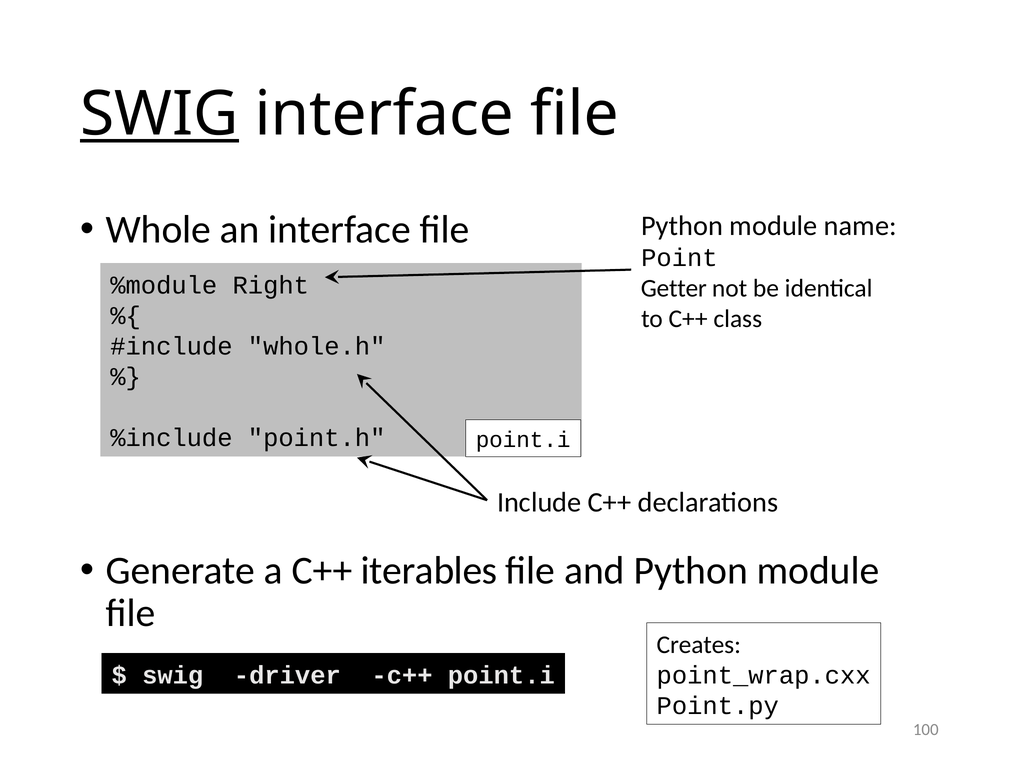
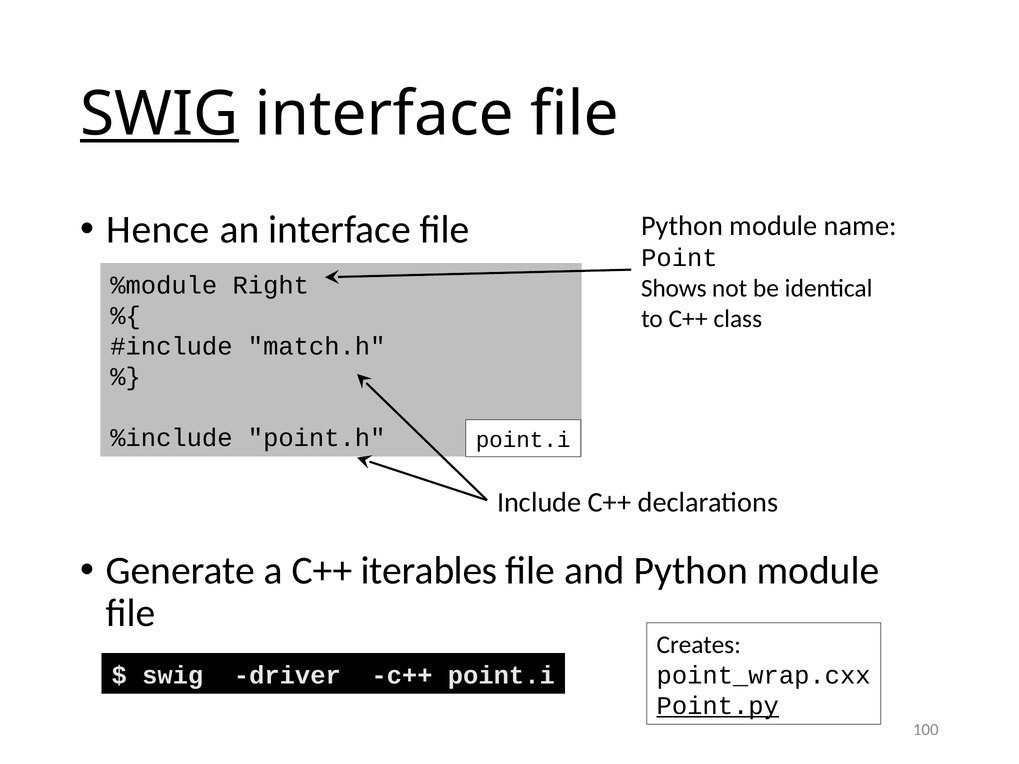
Whole: Whole -> Hence (158, 230)
Getter: Getter -> Shows (674, 289)
whole.h: whole.h -> match.h (317, 346)
Point.py underline: none -> present (718, 706)
